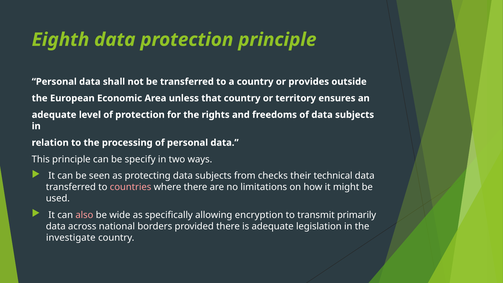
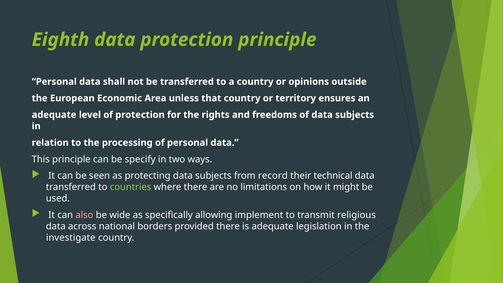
provides: provides -> opinions (309, 82)
checks: checks -> record (273, 176)
countries colour: pink -> light green (131, 187)
encryption: encryption -> implement (259, 215)
primarily: primarily -> religious (356, 215)
